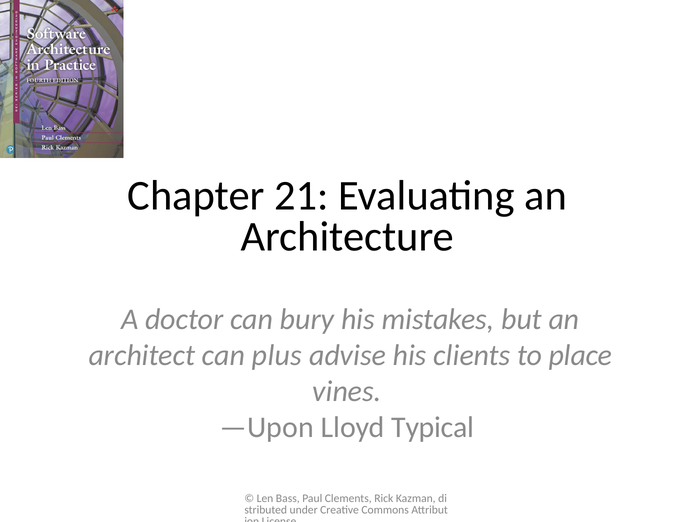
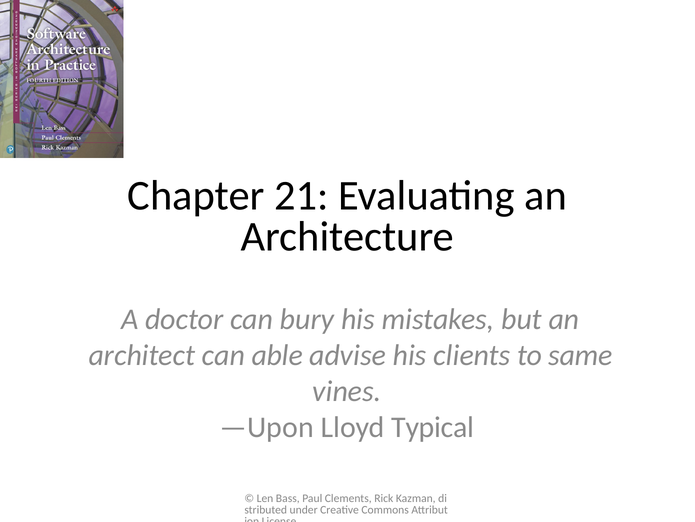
plus: plus -> able (277, 355)
place: place -> same (580, 355)
